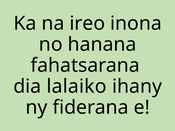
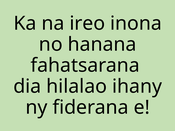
lalaiko: lalaiko -> hilalao (77, 87)
